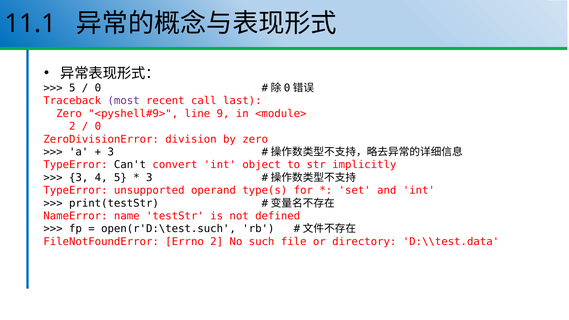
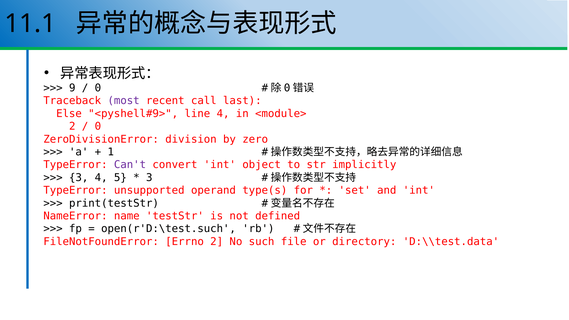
5: 5 -> 9 (72, 88)
Zero: Zero -> Else (69, 114)
line 9: 9 -> 4 (223, 114)
3: 3 -> 1 (111, 152)
Can't colour: black -> purple (130, 165)
